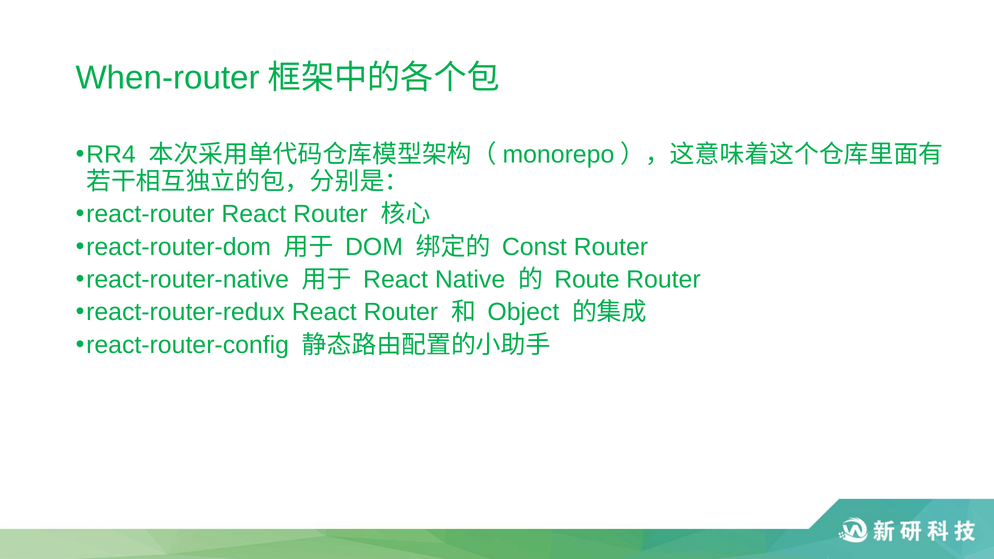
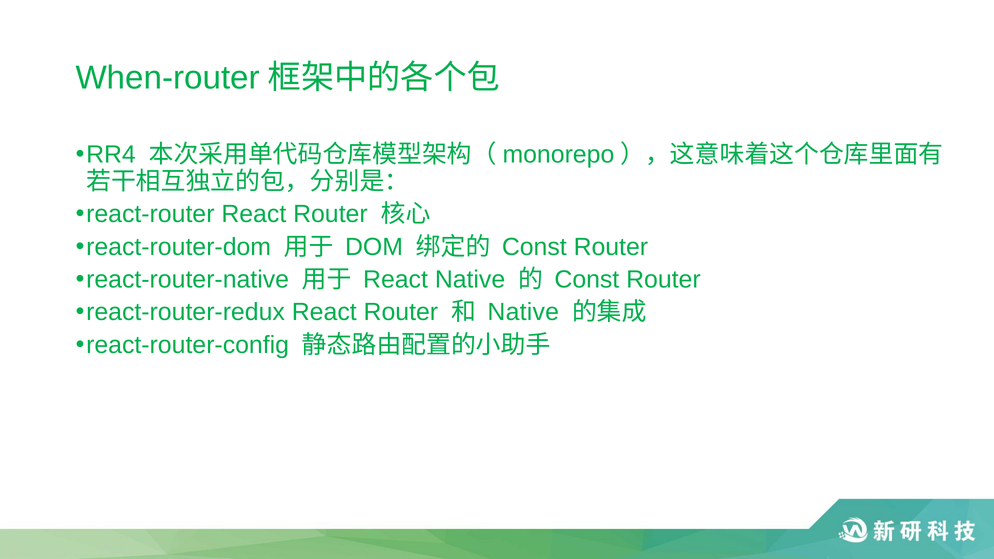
Route: Route -> Const (587, 280)
Object: Object -> Native (523, 312)
